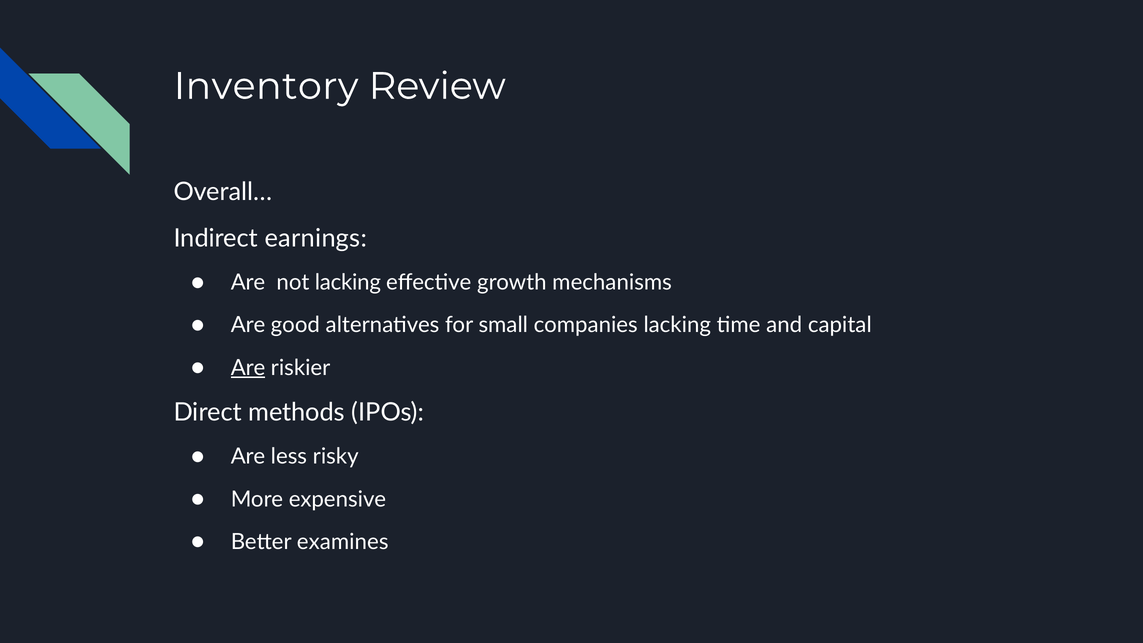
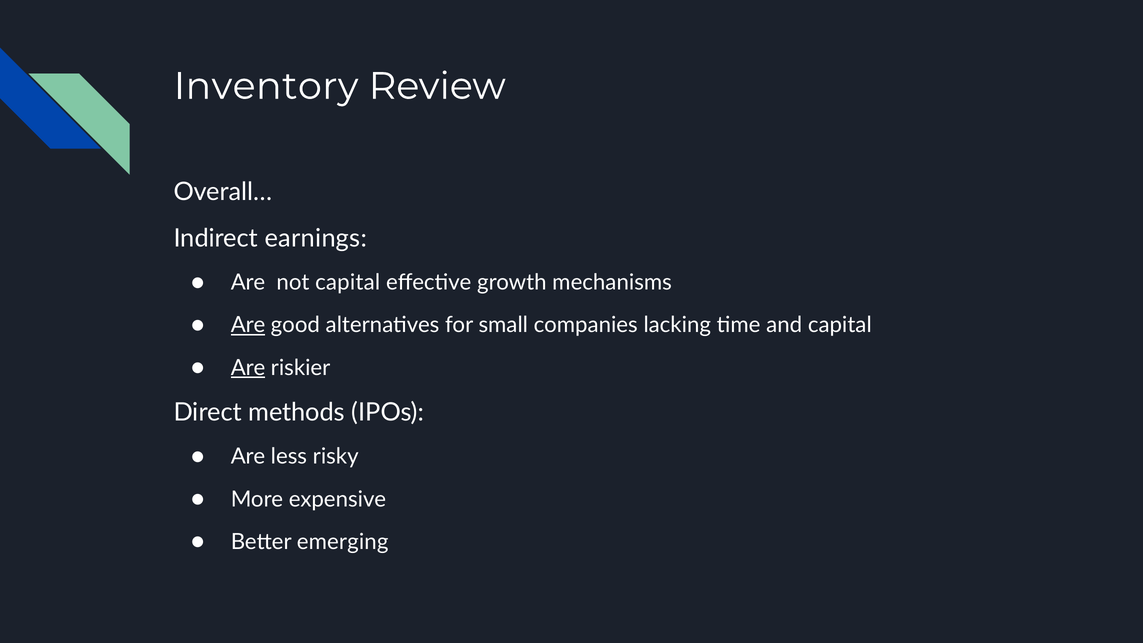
not lacking: lacking -> capital (348, 283)
Are underline: none -> present (248, 325)
examines: examines -> emerging (343, 542)
